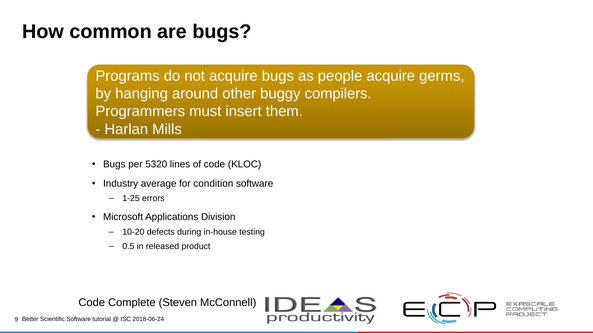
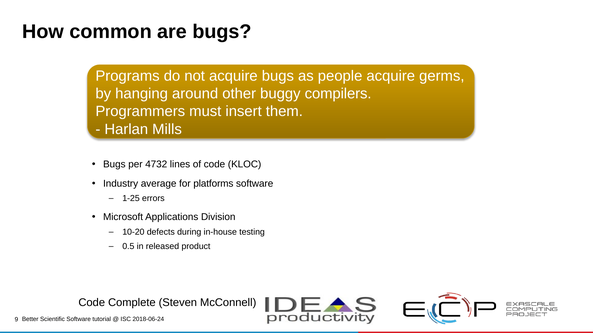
5320: 5320 -> 4732 (156, 165)
condition: condition -> platforms (213, 184)
